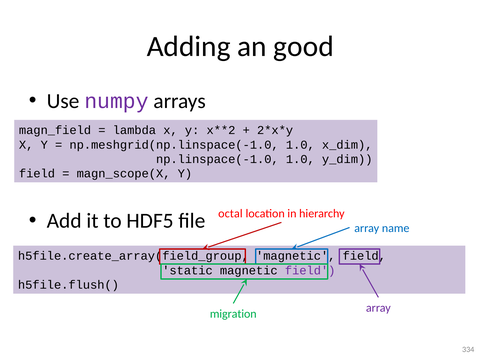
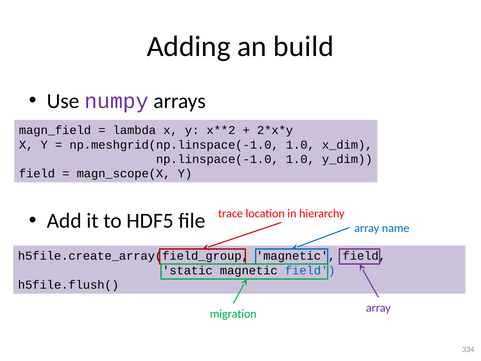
good: good -> build (304, 47)
octal: octal -> trace (231, 214)
field colour: purple -> blue (310, 270)
